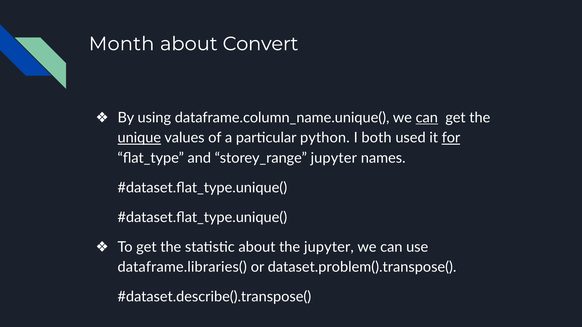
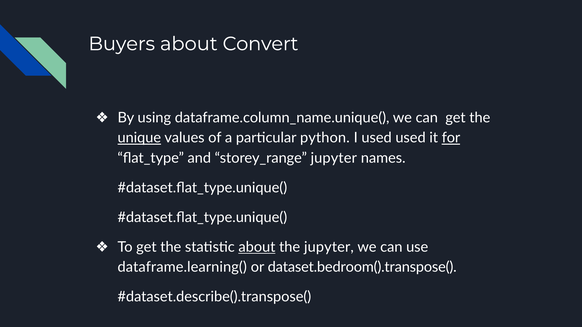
Month: Month -> Buyers (122, 44)
can underline: present -> none (427, 118)
I both: both -> used (377, 138)
about underline: none -> present (257, 247)
dataframe.libraries(: dataframe.libraries( -> dataframe.learning( (182, 267)
dataset.problem().transpose(: dataset.problem().transpose( -> dataset.bedroom().transpose( (362, 267)
